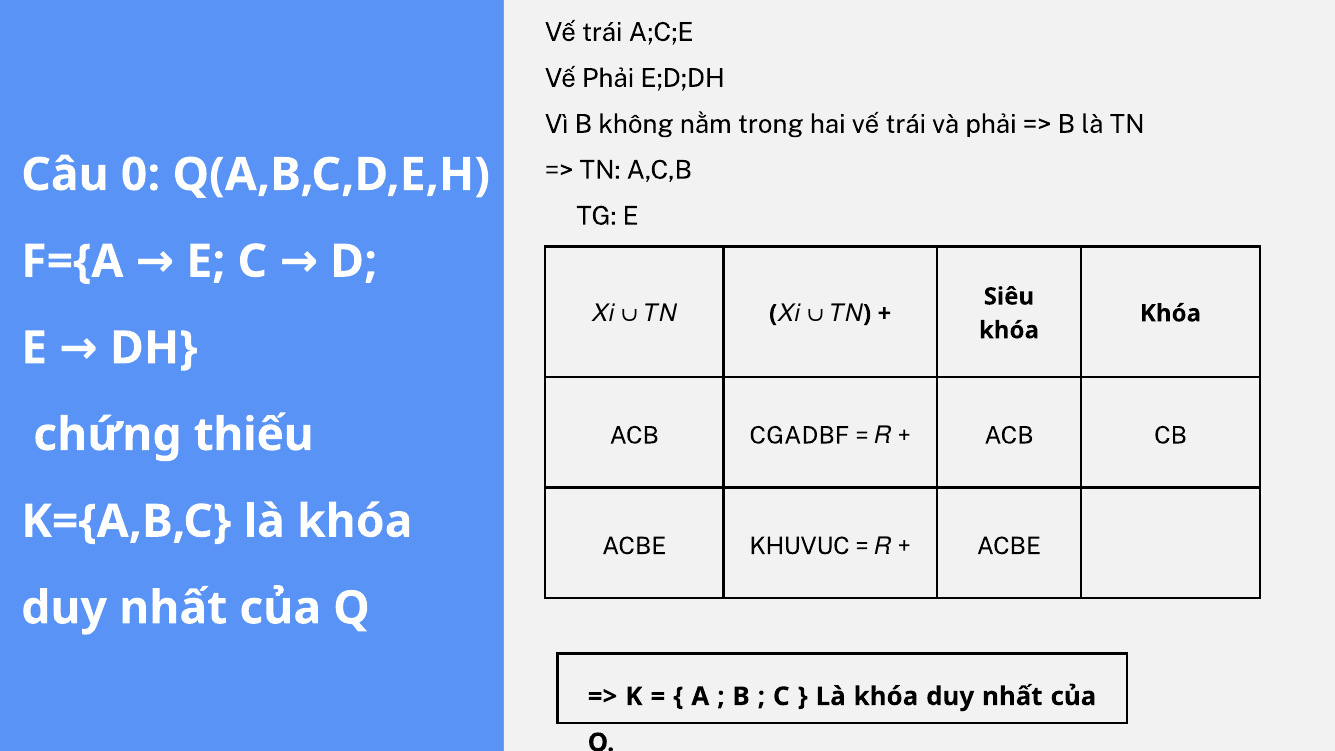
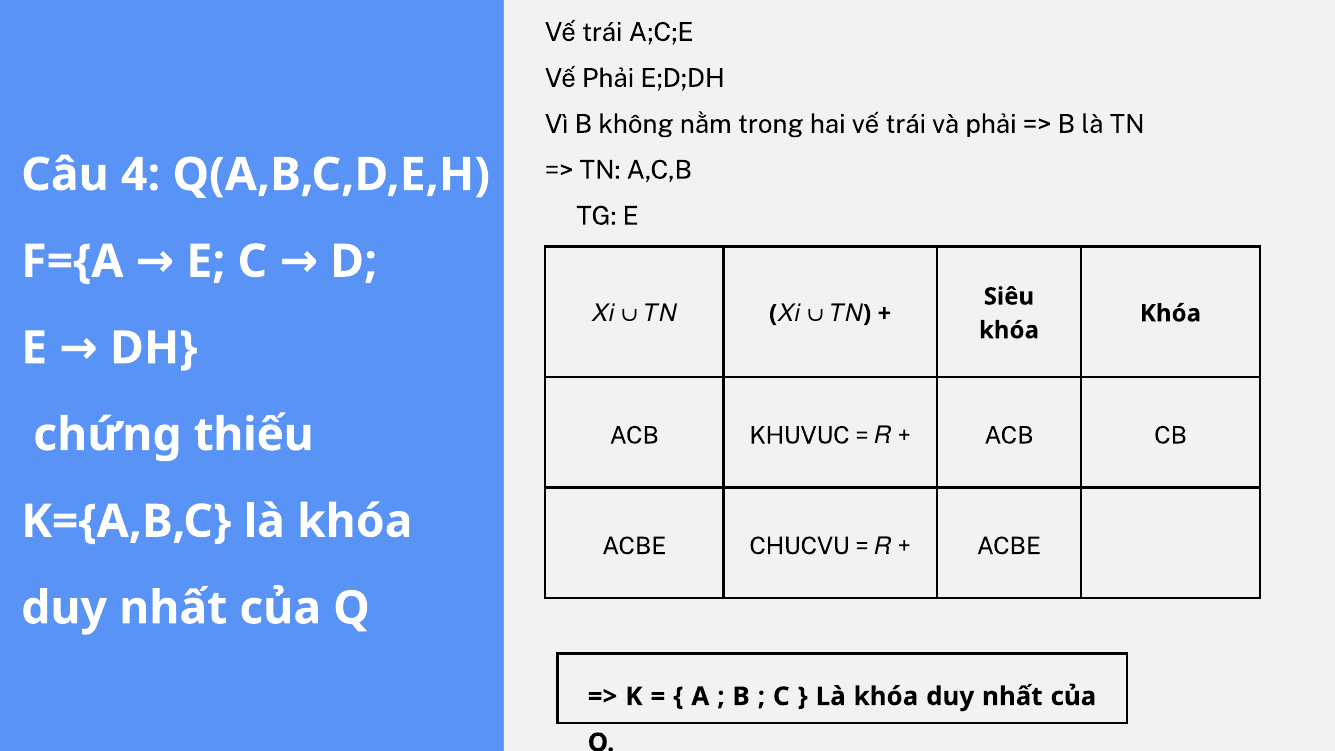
0: 0 -> 4 (141, 175)
CGADBF: CGADBF -> KHUVUC (800, 436)
KHUVUC: KHUVUC -> CHUCVU (800, 546)
